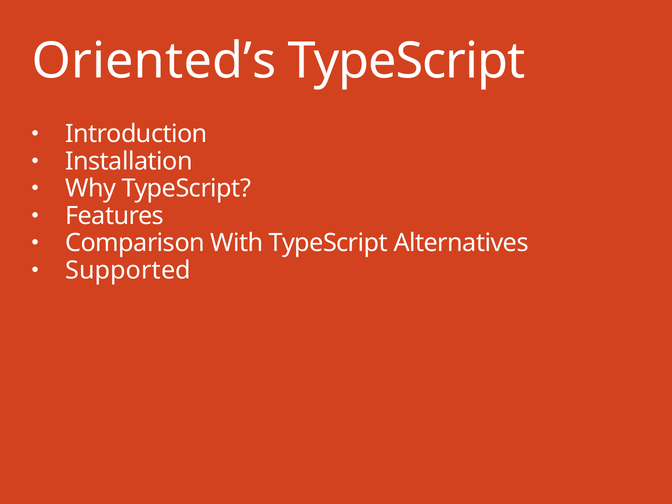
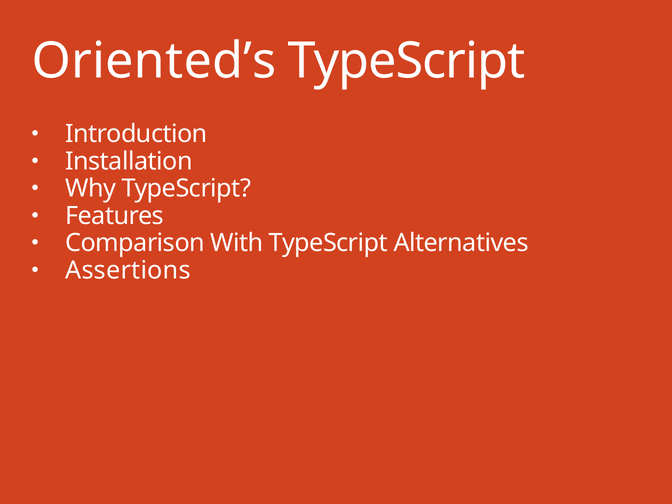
Supported: Supported -> Assertions (128, 270)
